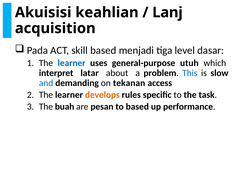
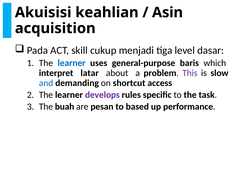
Lanj: Lanj -> Asin (167, 12)
skill based: based -> cukup (103, 50)
utuh: utuh -> baris (189, 63)
This colour: blue -> purple (190, 73)
tekanan: tekanan -> shortcut (129, 83)
develops colour: orange -> purple (102, 95)
